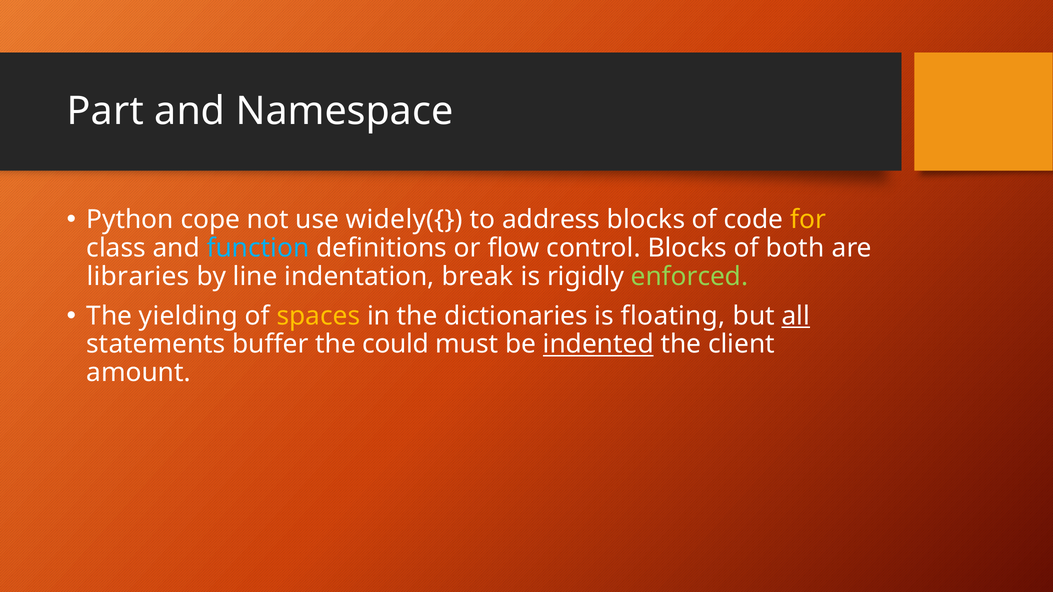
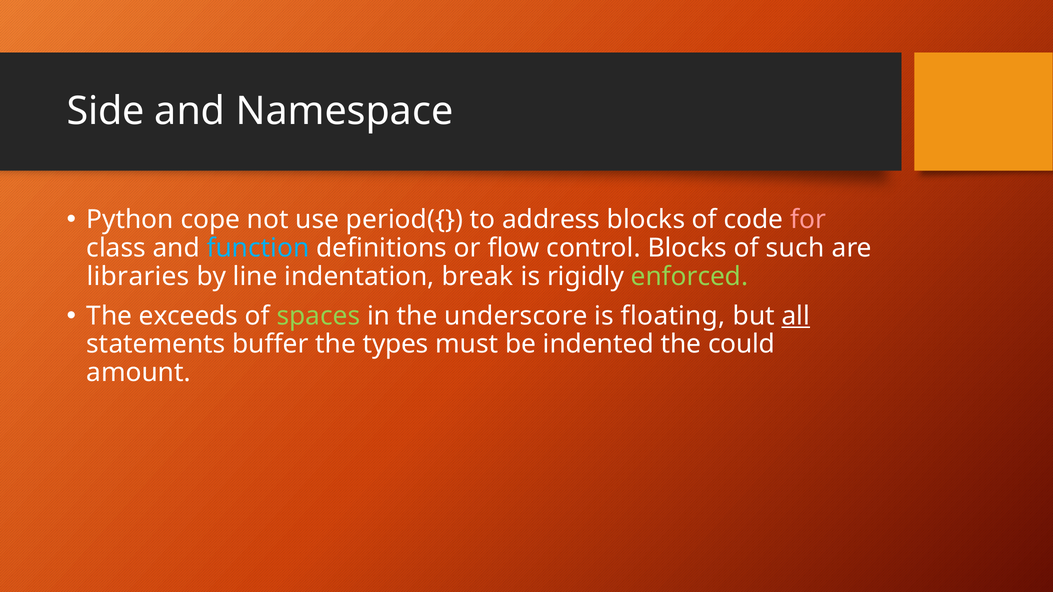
Part: Part -> Side (106, 111)
widely({: widely({ -> period({ (404, 220)
for colour: yellow -> pink (808, 220)
both: both -> such (795, 248)
yielding: yielding -> exceeds (188, 316)
spaces colour: yellow -> light green (318, 316)
dictionaries: dictionaries -> underscore (516, 316)
could: could -> types (396, 344)
indented underline: present -> none (598, 344)
client: client -> could (742, 344)
